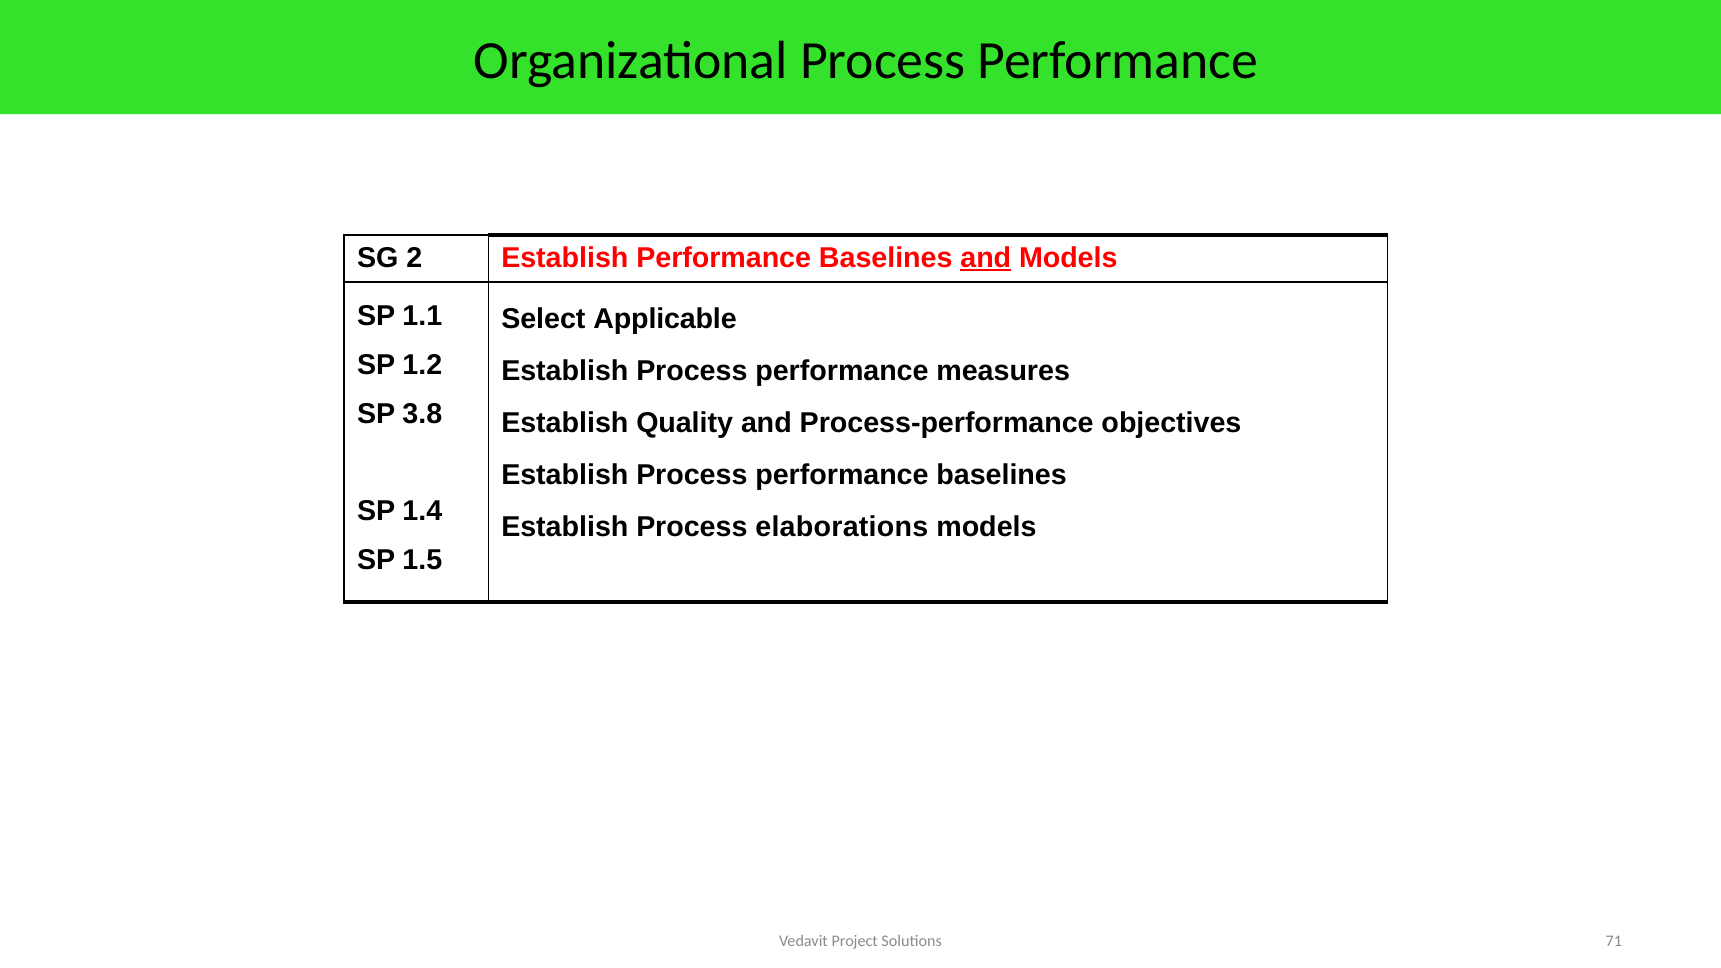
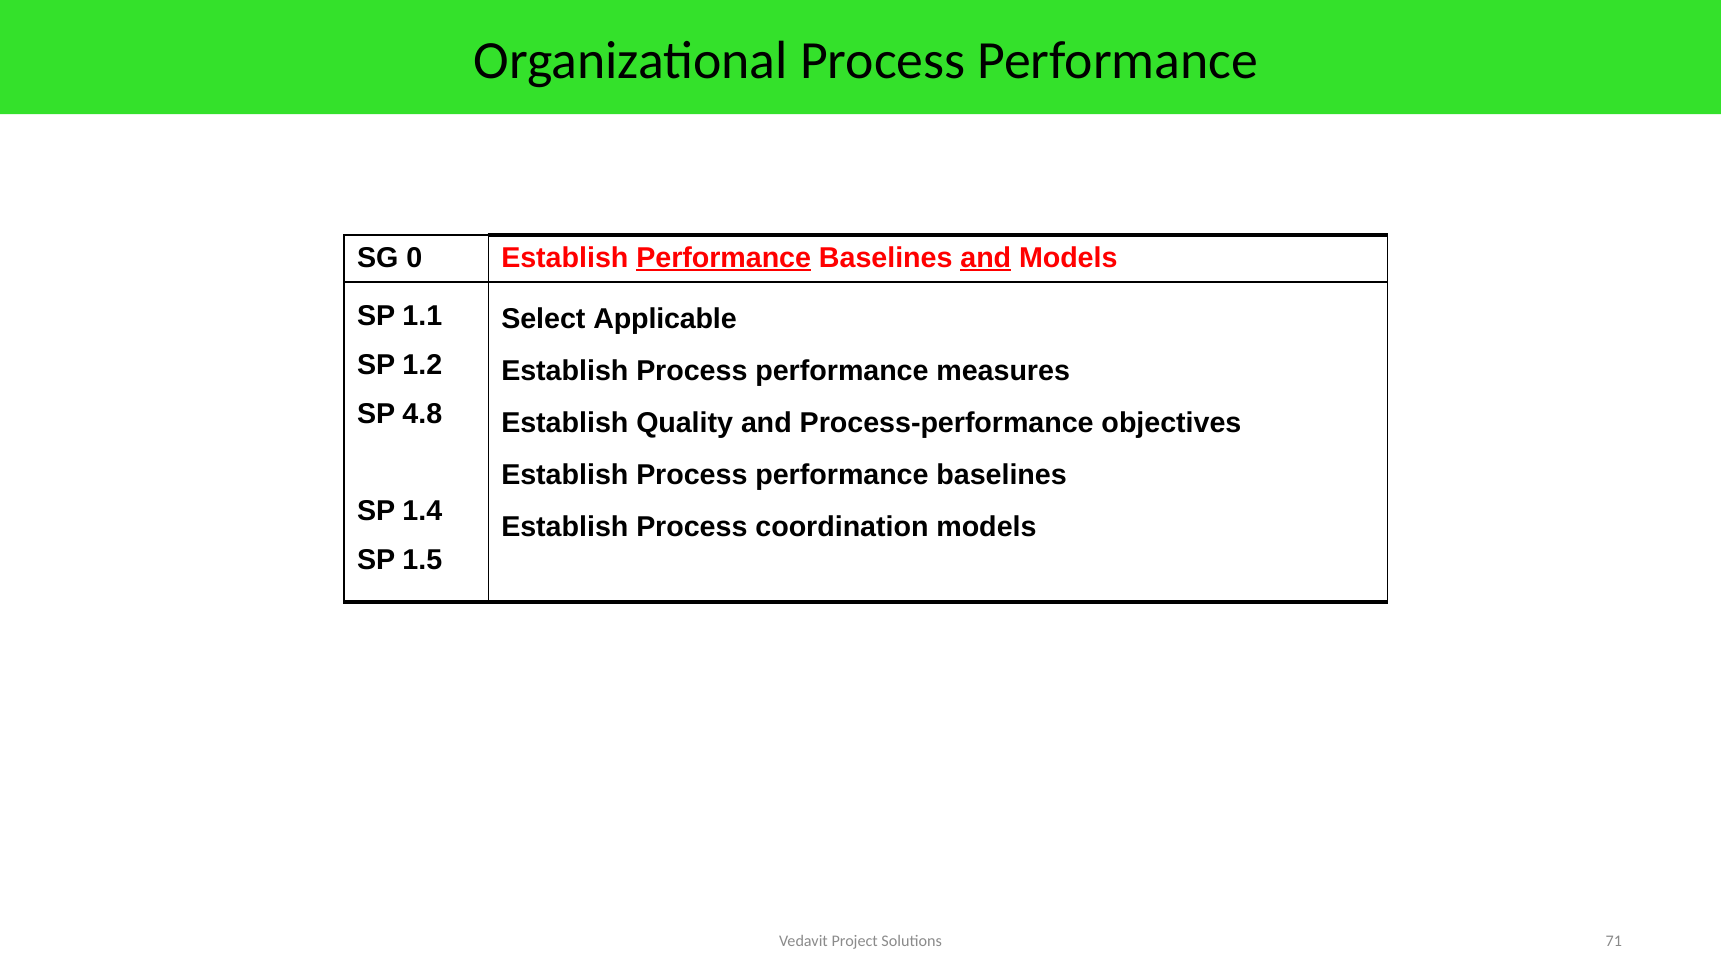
2: 2 -> 0 (414, 258)
Performance underline: none -> present (724, 258)
3.8: 3.8 -> 4.8 (422, 414)
elaborations: elaborations -> coordination (842, 527)
